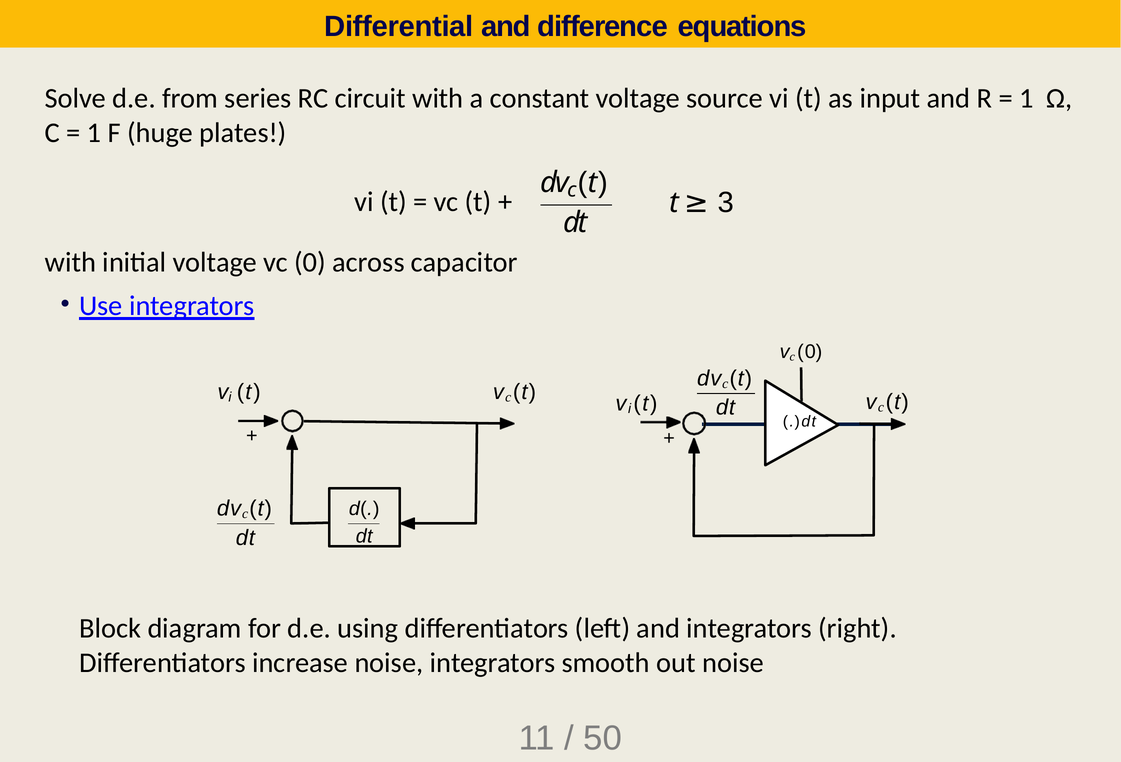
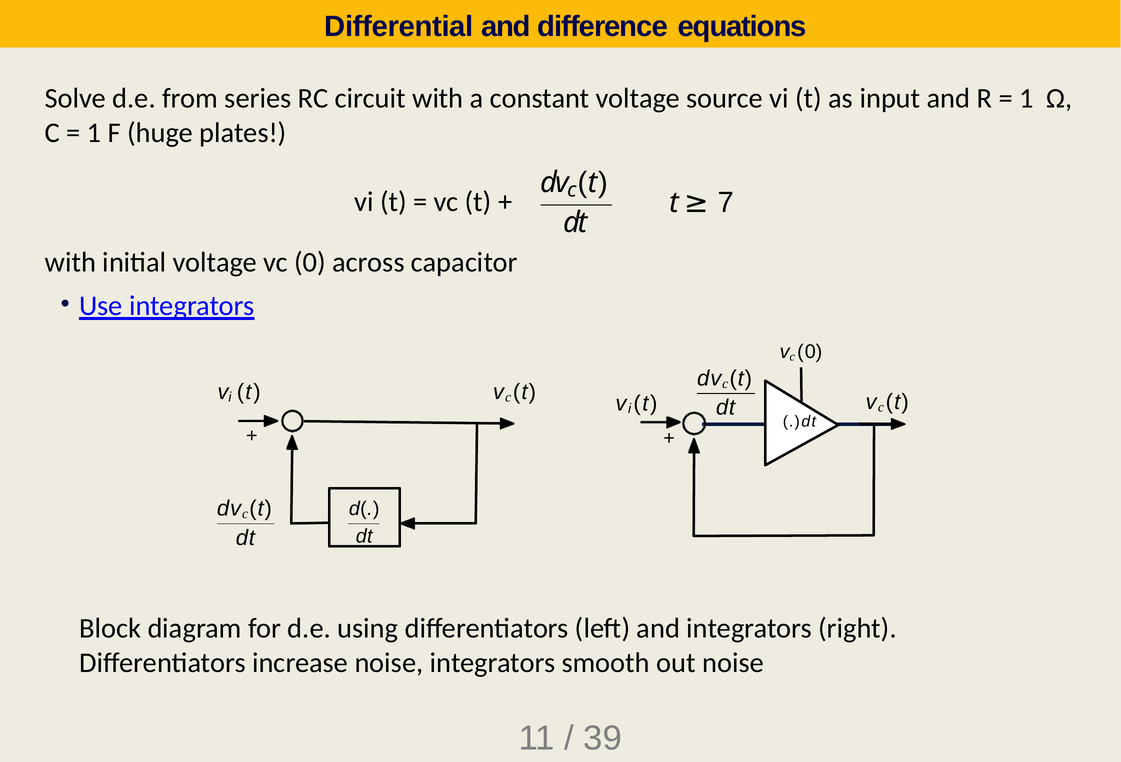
3: 3 -> 7 (726, 203)
50: 50 -> 39 (603, 739)
